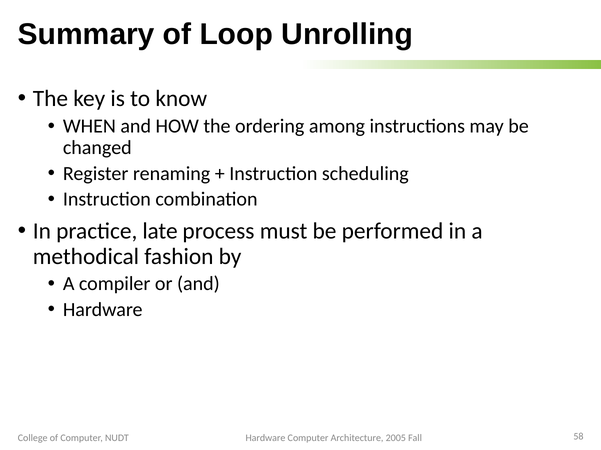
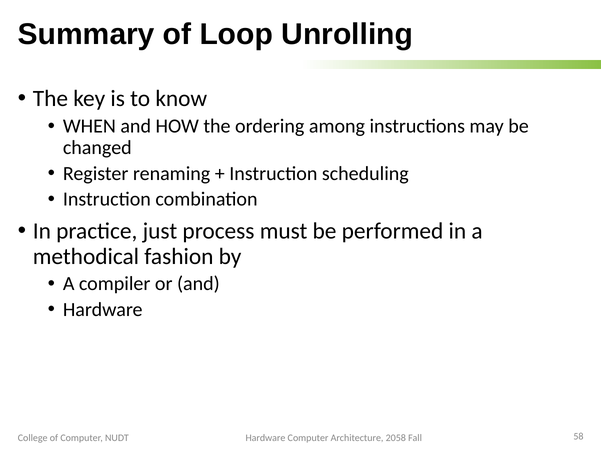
late: late -> just (160, 231)
2005: 2005 -> 2058 (396, 438)
